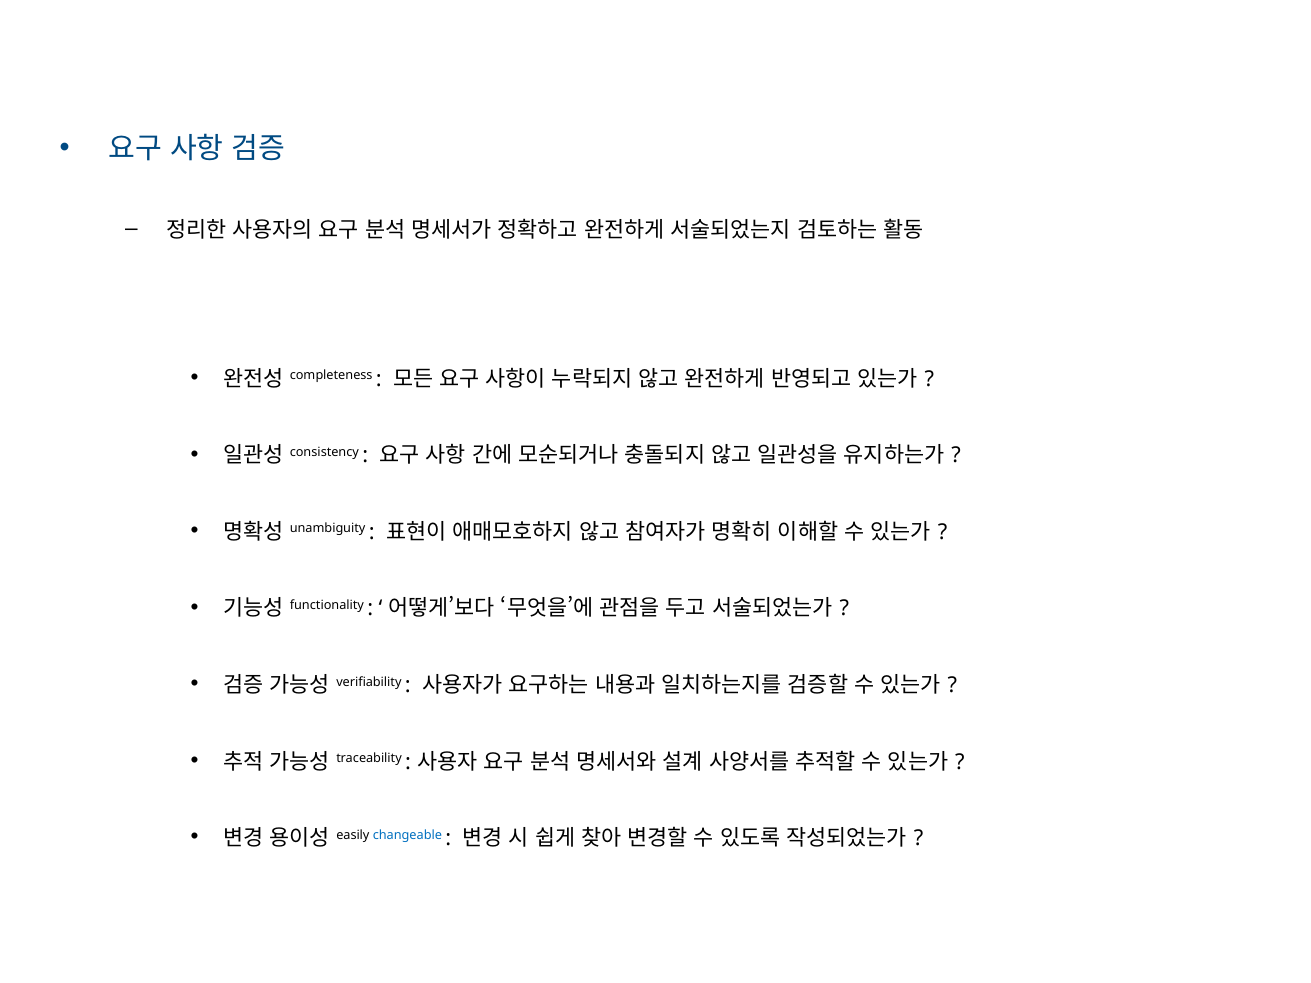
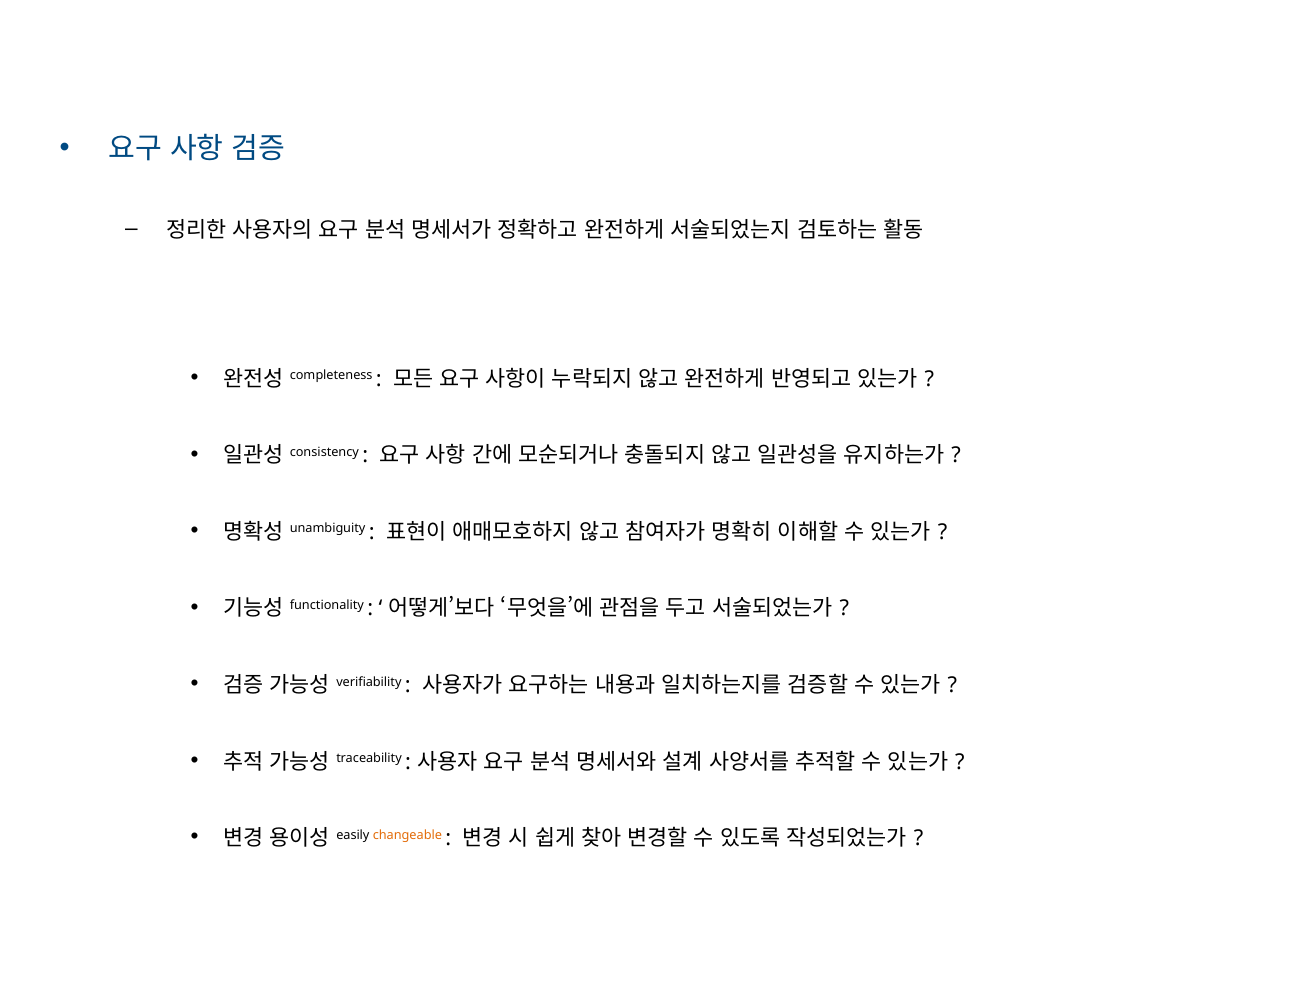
changeable colour: blue -> orange (407, 835)
